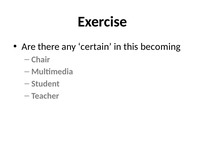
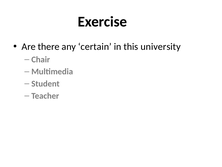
becoming: becoming -> university (161, 47)
